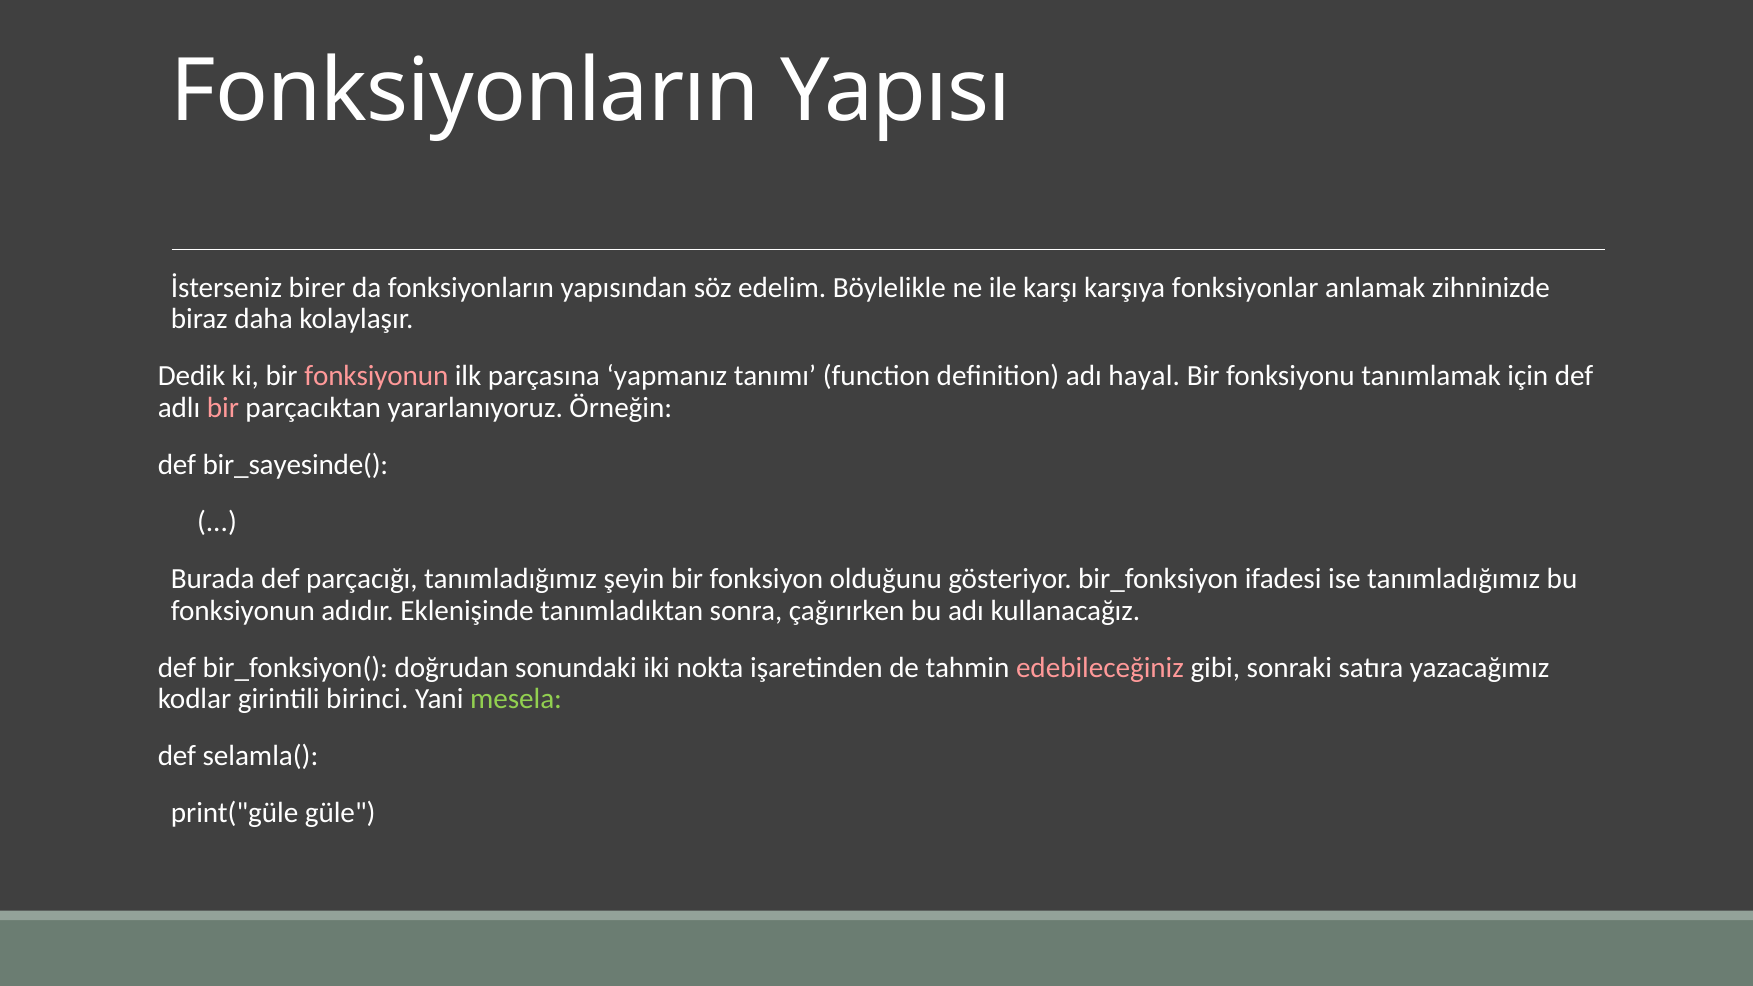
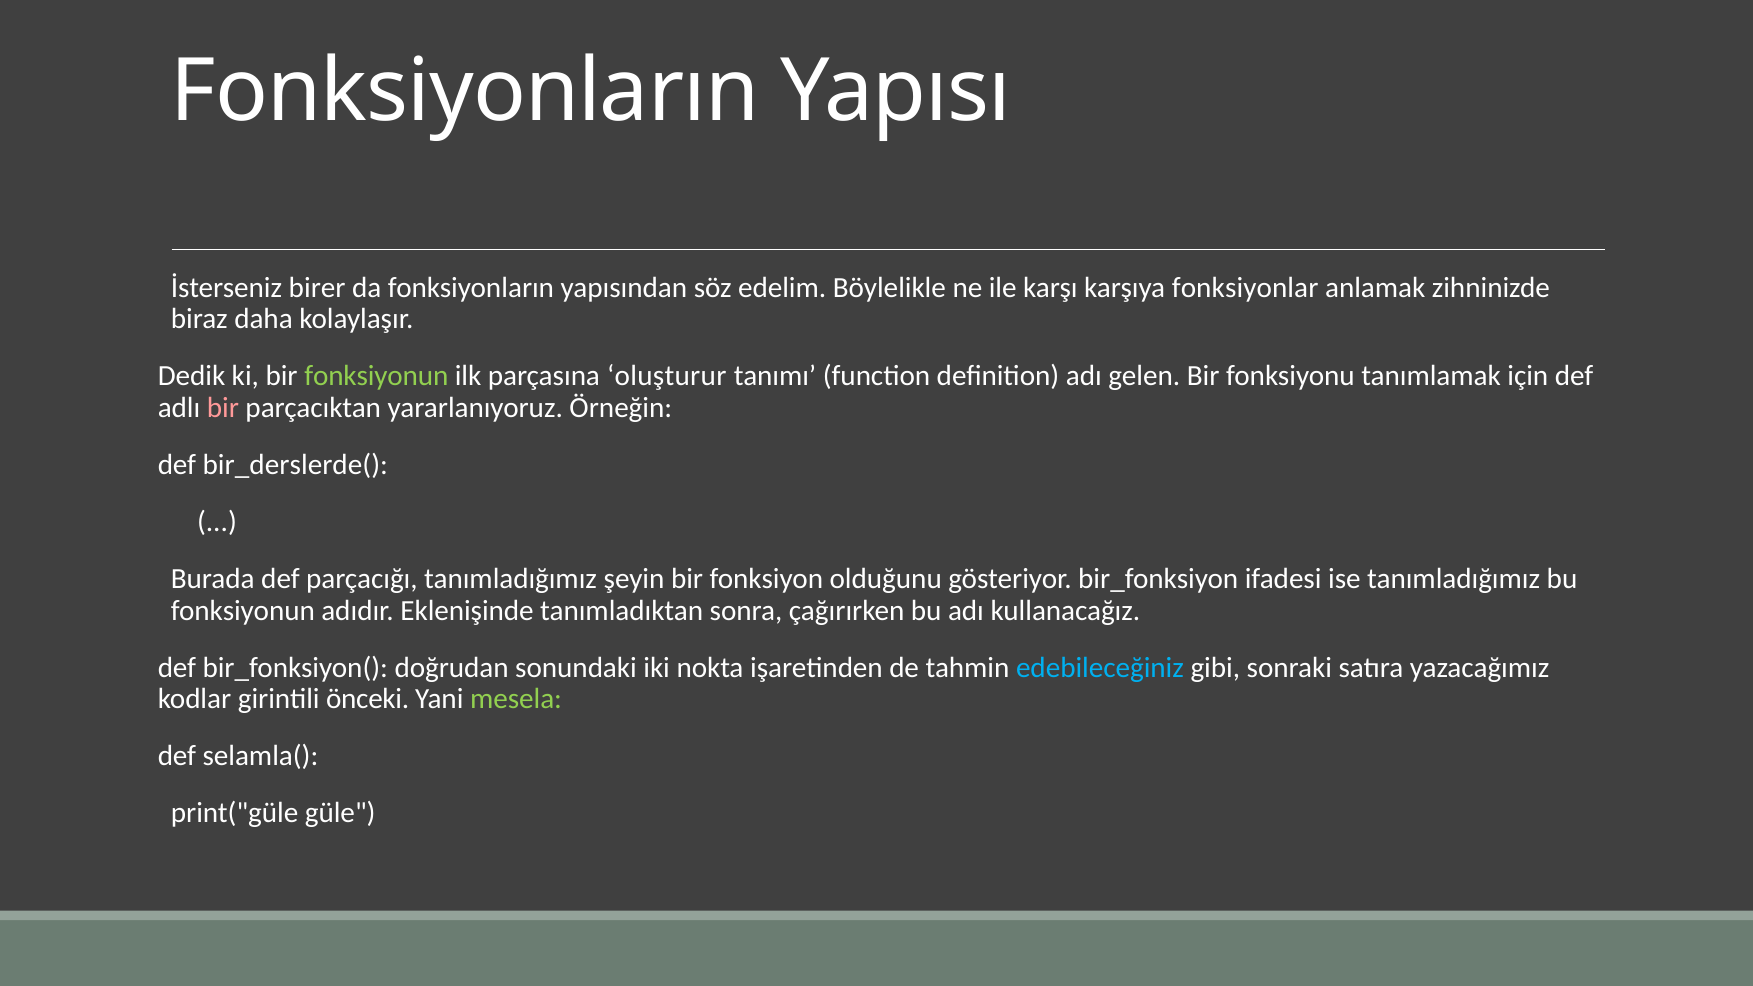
fonksiyonun colour: pink -> light green (376, 376)
yapmanız: yapmanız -> oluşturur (667, 376)
hayal: hayal -> gelen (1144, 376)
bir_sayesinde(: bir_sayesinde( -> bir_derslerde( (295, 465)
edebileceğiniz colour: pink -> light blue (1100, 668)
birinci: birinci -> önceki (368, 699)
